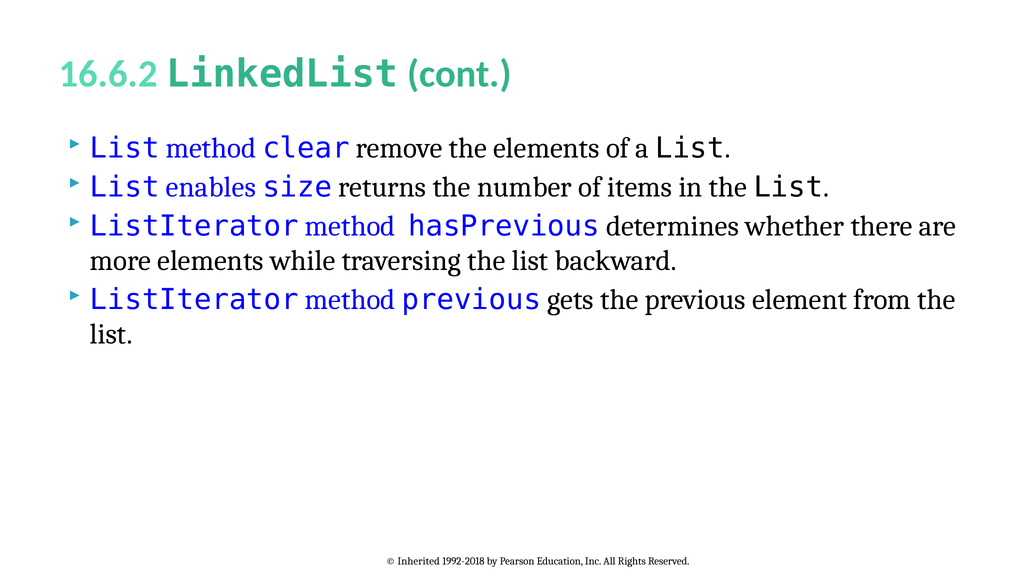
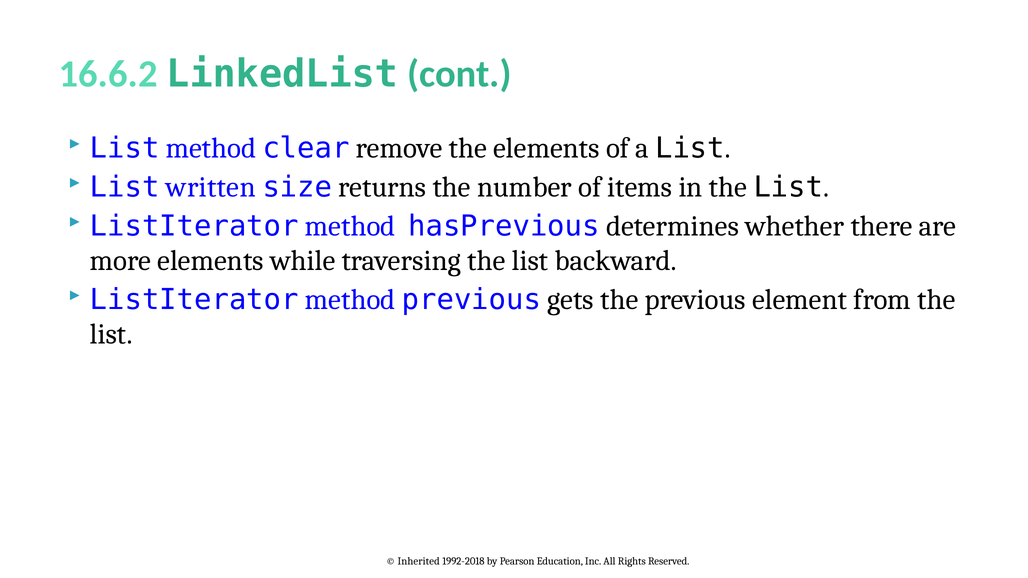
enables: enables -> written (211, 187)
